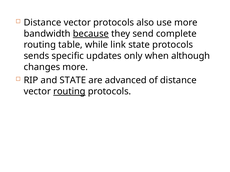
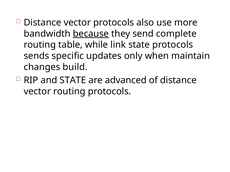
although: although -> maintain (191, 56)
changes more: more -> build (75, 67)
routing underline: present -> none (69, 92)
